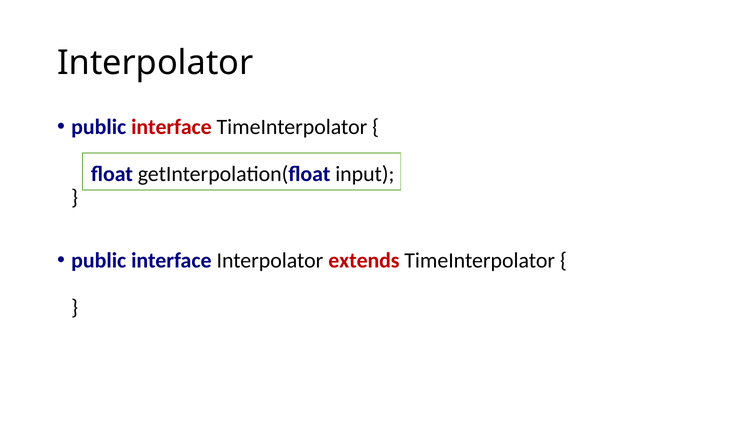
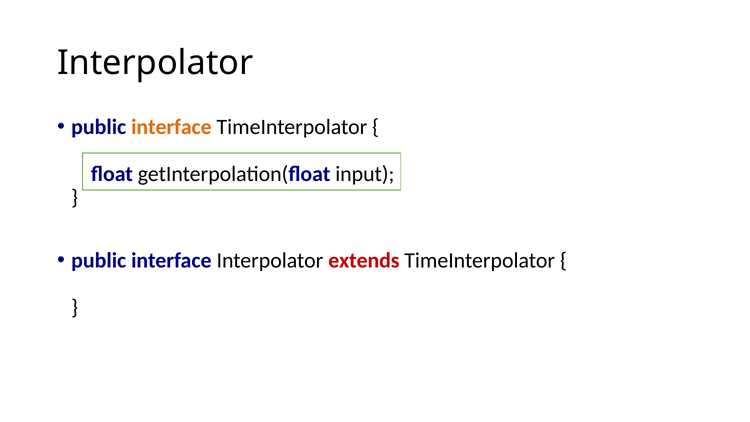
interface colour: red -> orange (171, 127)
